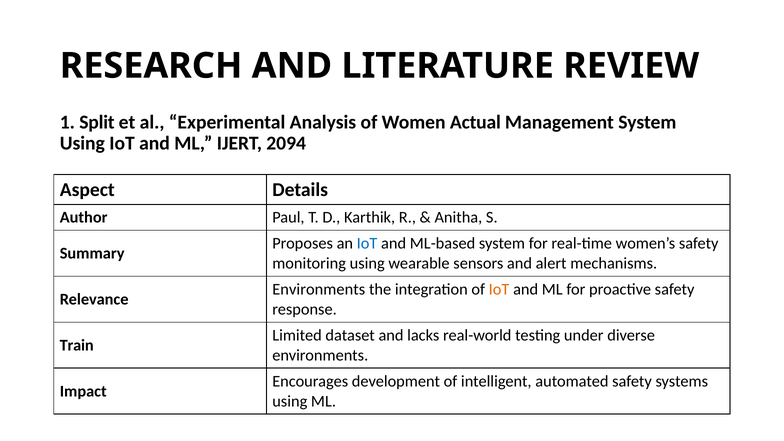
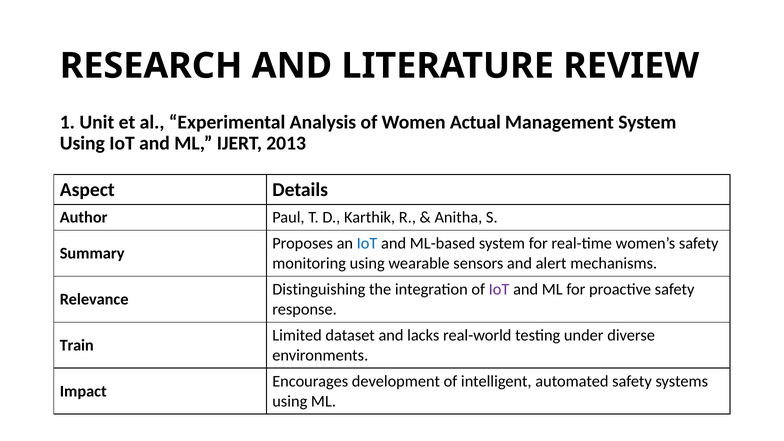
Split: Split -> Unit (97, 122)
2094: 2094 -> 2013 (286, 143)
Environments: Environments -> Distinguishing (319, 289)
IoT colour: orange -> purple (499, 289)
